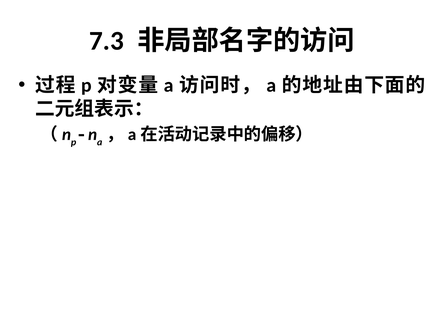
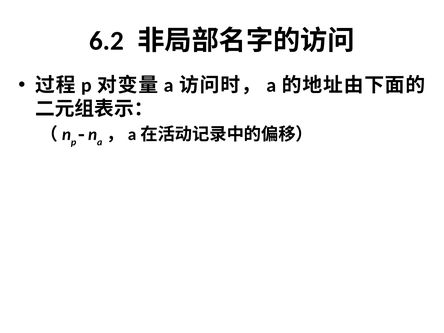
7.3: 7.3 -> 6.2 (107, 41)
